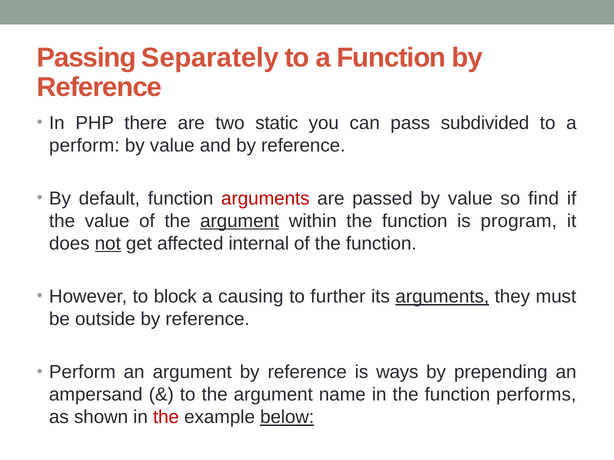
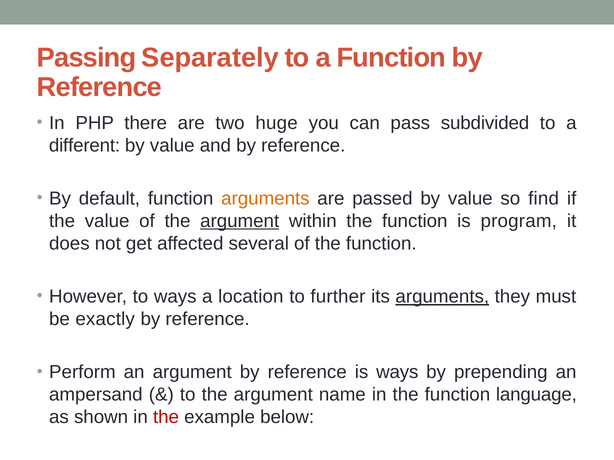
static: static -> huge (277, 123)
perform: perform -> different (85, 146)
arguments colour: red -> orange (265, 199)
not underline: present -> none (108, 244)
internal: internal -> several (259, 244)
to block: block -> ways (175, 297)
causing: causing -> location (251, 297)
outside: outside -> exactly (105, 319)
performs: performs -> language (536, 395)
below underline: present -> none (287, 418)
